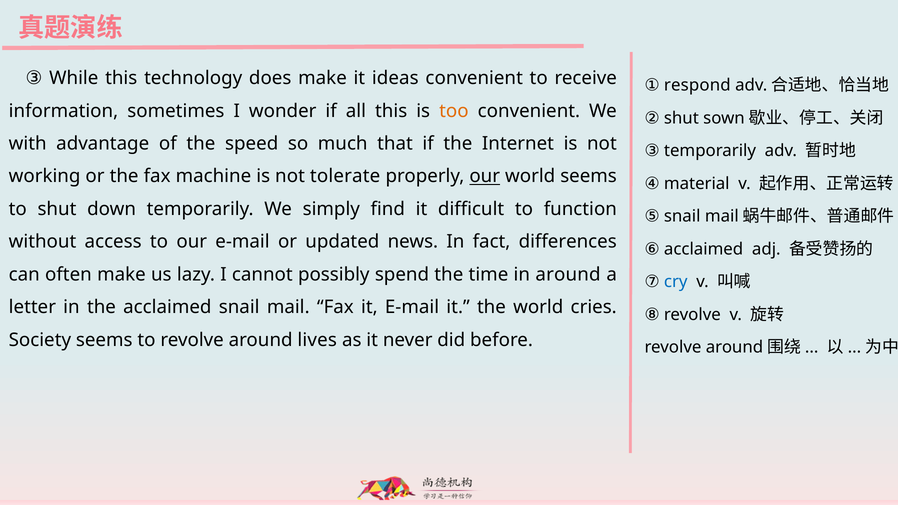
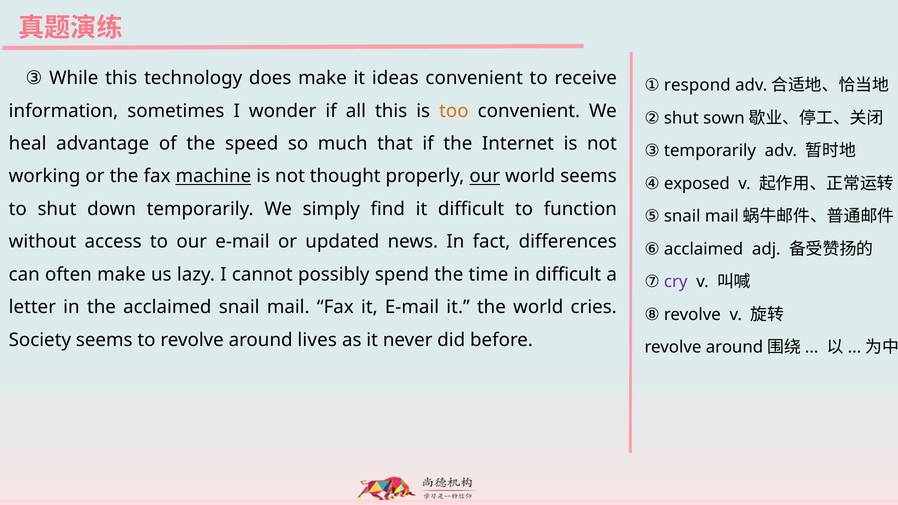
with: with -> heal (28, 144)
machine underline: none -> present (213, 176)
tolerate: tolerate -> thought (345, 176)
material: material -> exposed (697, 184)
in around: around -> difficult (568, 275)
cry colour: blue -> purple (676, 282)
